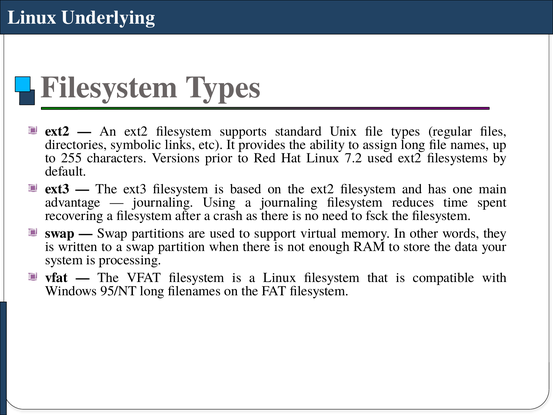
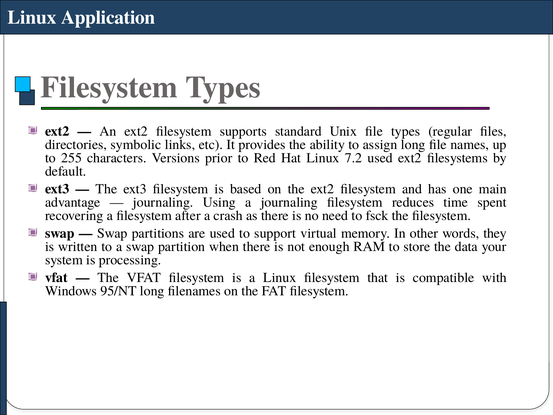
Underlying: Underlying -> Application (108, 18)
